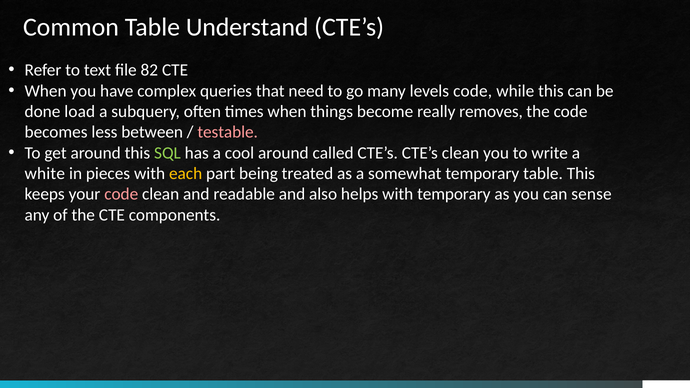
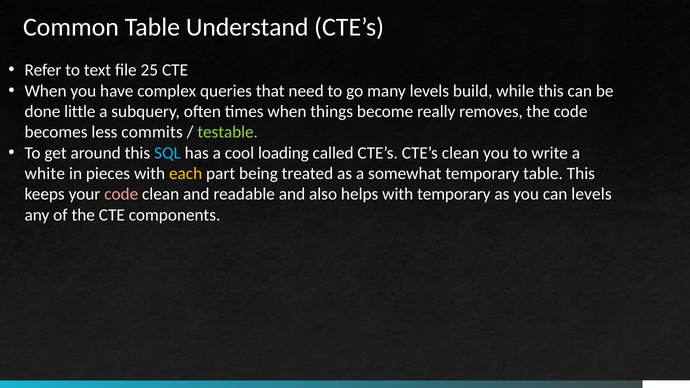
82: 82 -> 25 (149, 70)
levels code: code -> build (473, 91)
load: load -> little (80, 112)
between: between -> commits (152, 132)
testable colour: pink -> light green (228, 132)
SQL colour: light green -> light blue (167, 153)
cool around: around -> loading (283, 153)
can sense: sense -> levels (591, 194)
